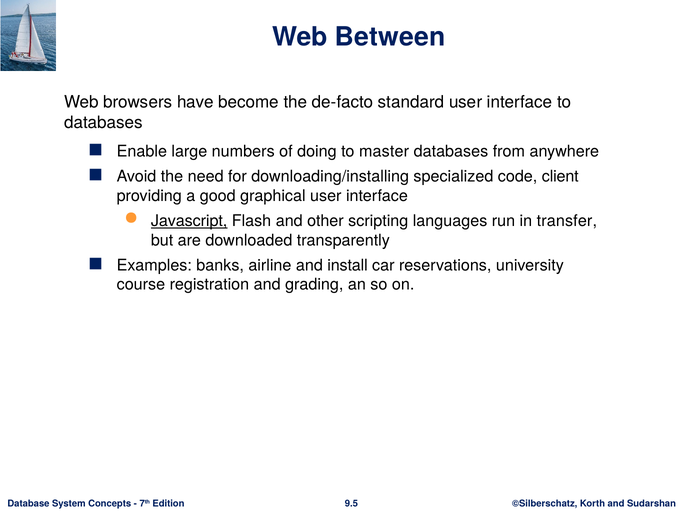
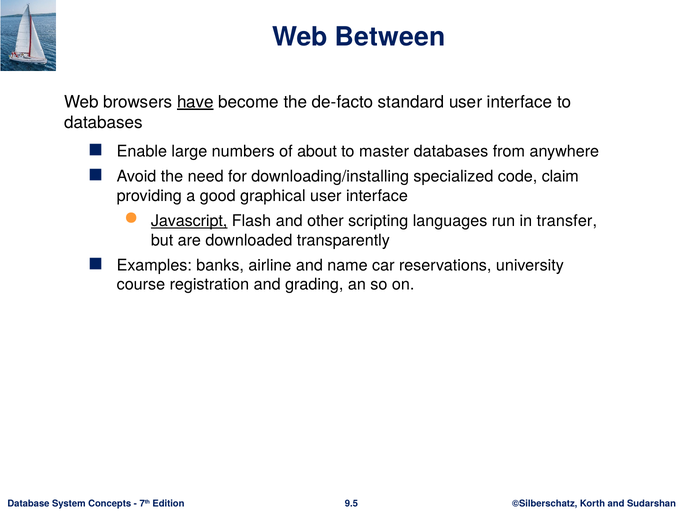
have underline: none -> present (195, 102)
doing: doing -> about (317, 152)
client: client -> claim (560, 177)
install: install -> name (347, 265)
